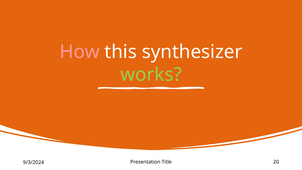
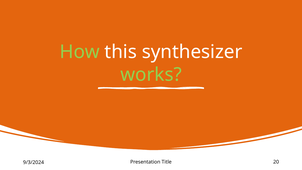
How colour: pink -> light green (80, 52)
